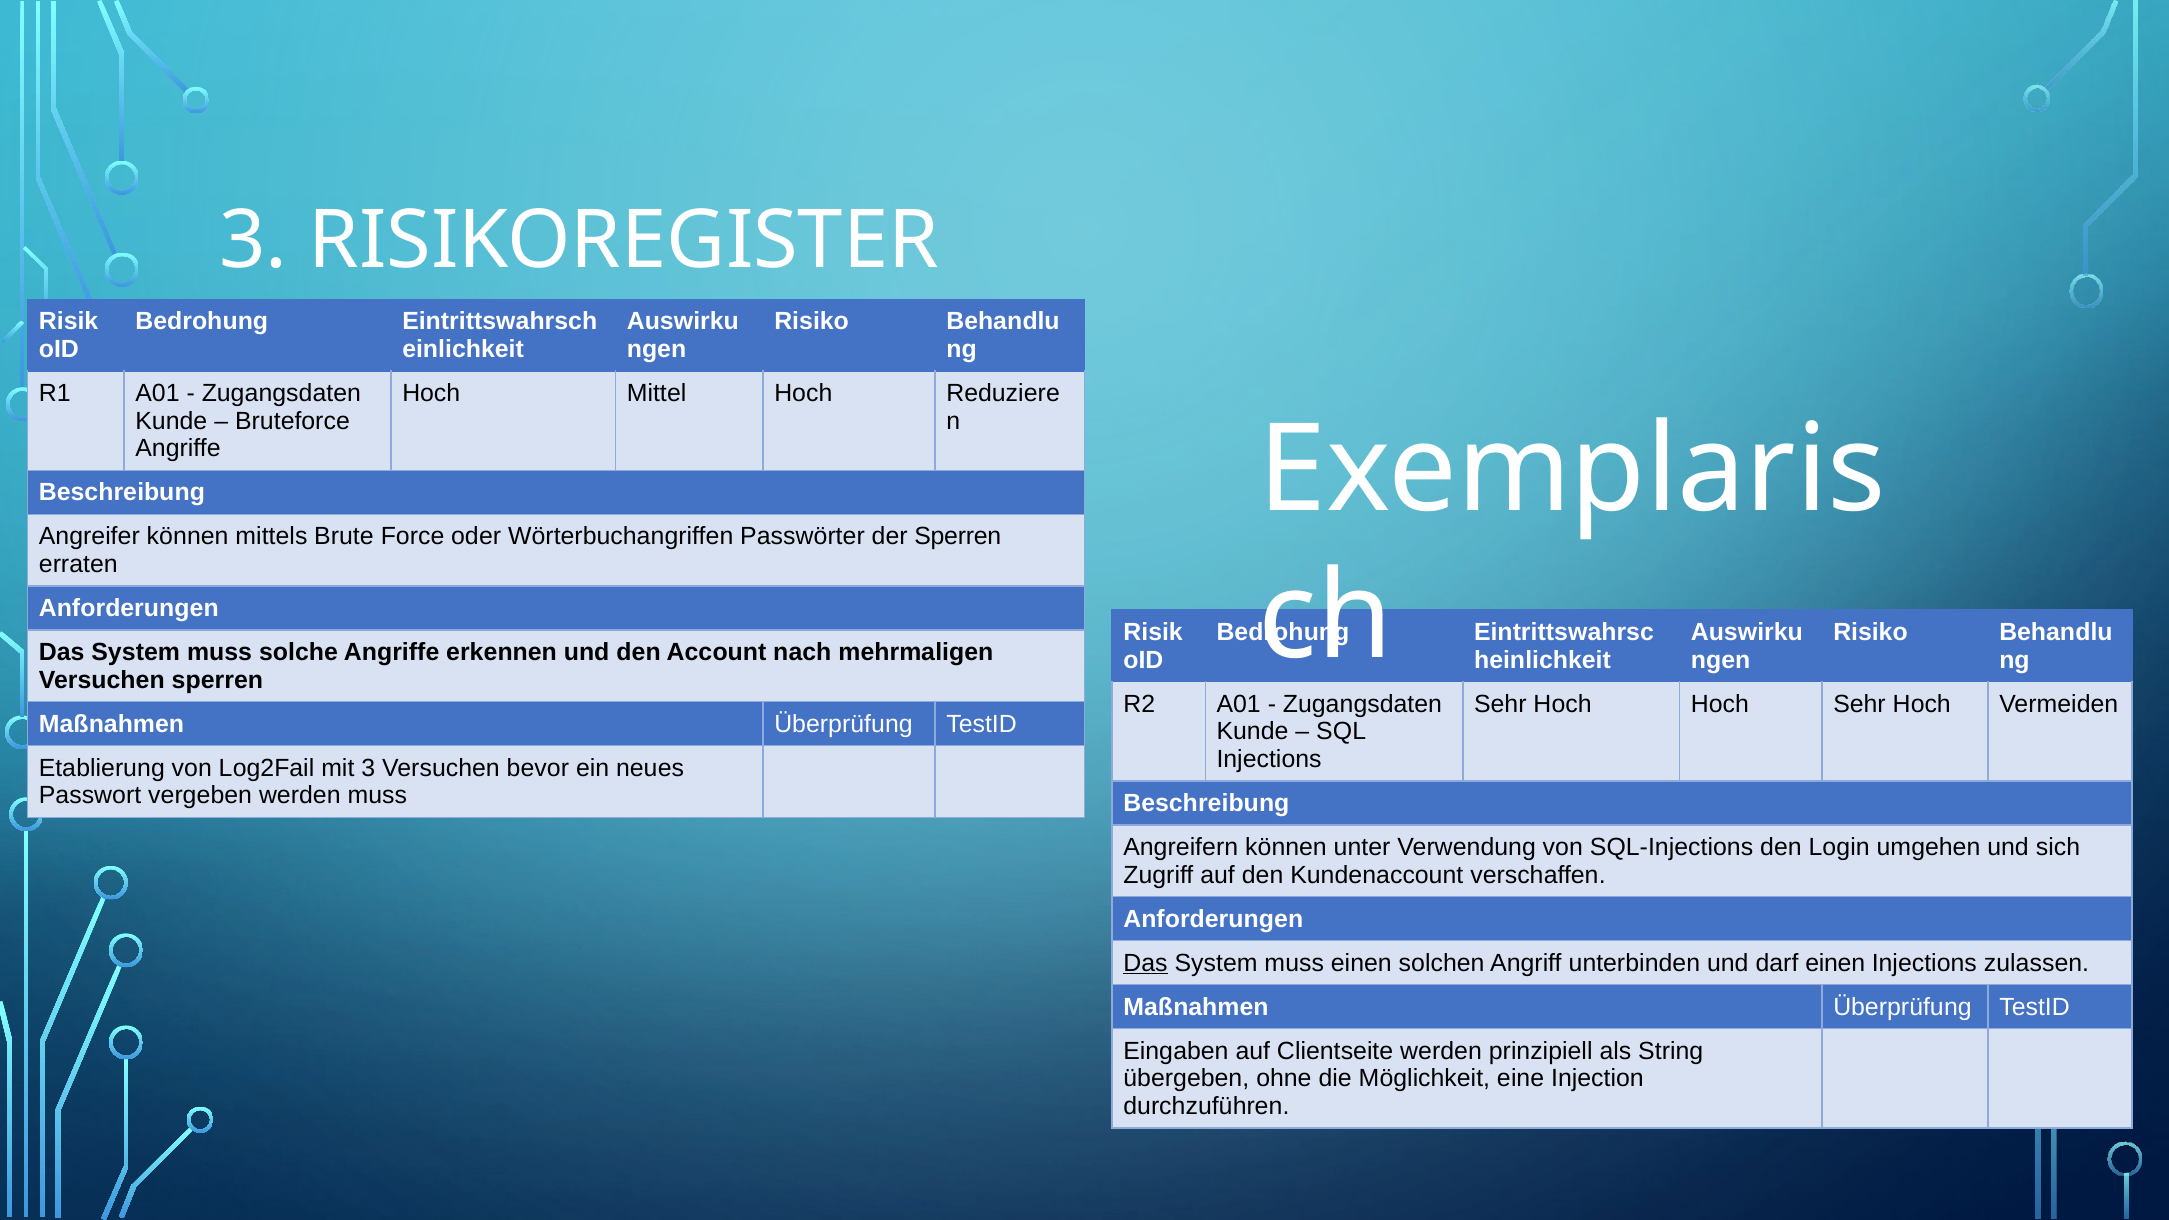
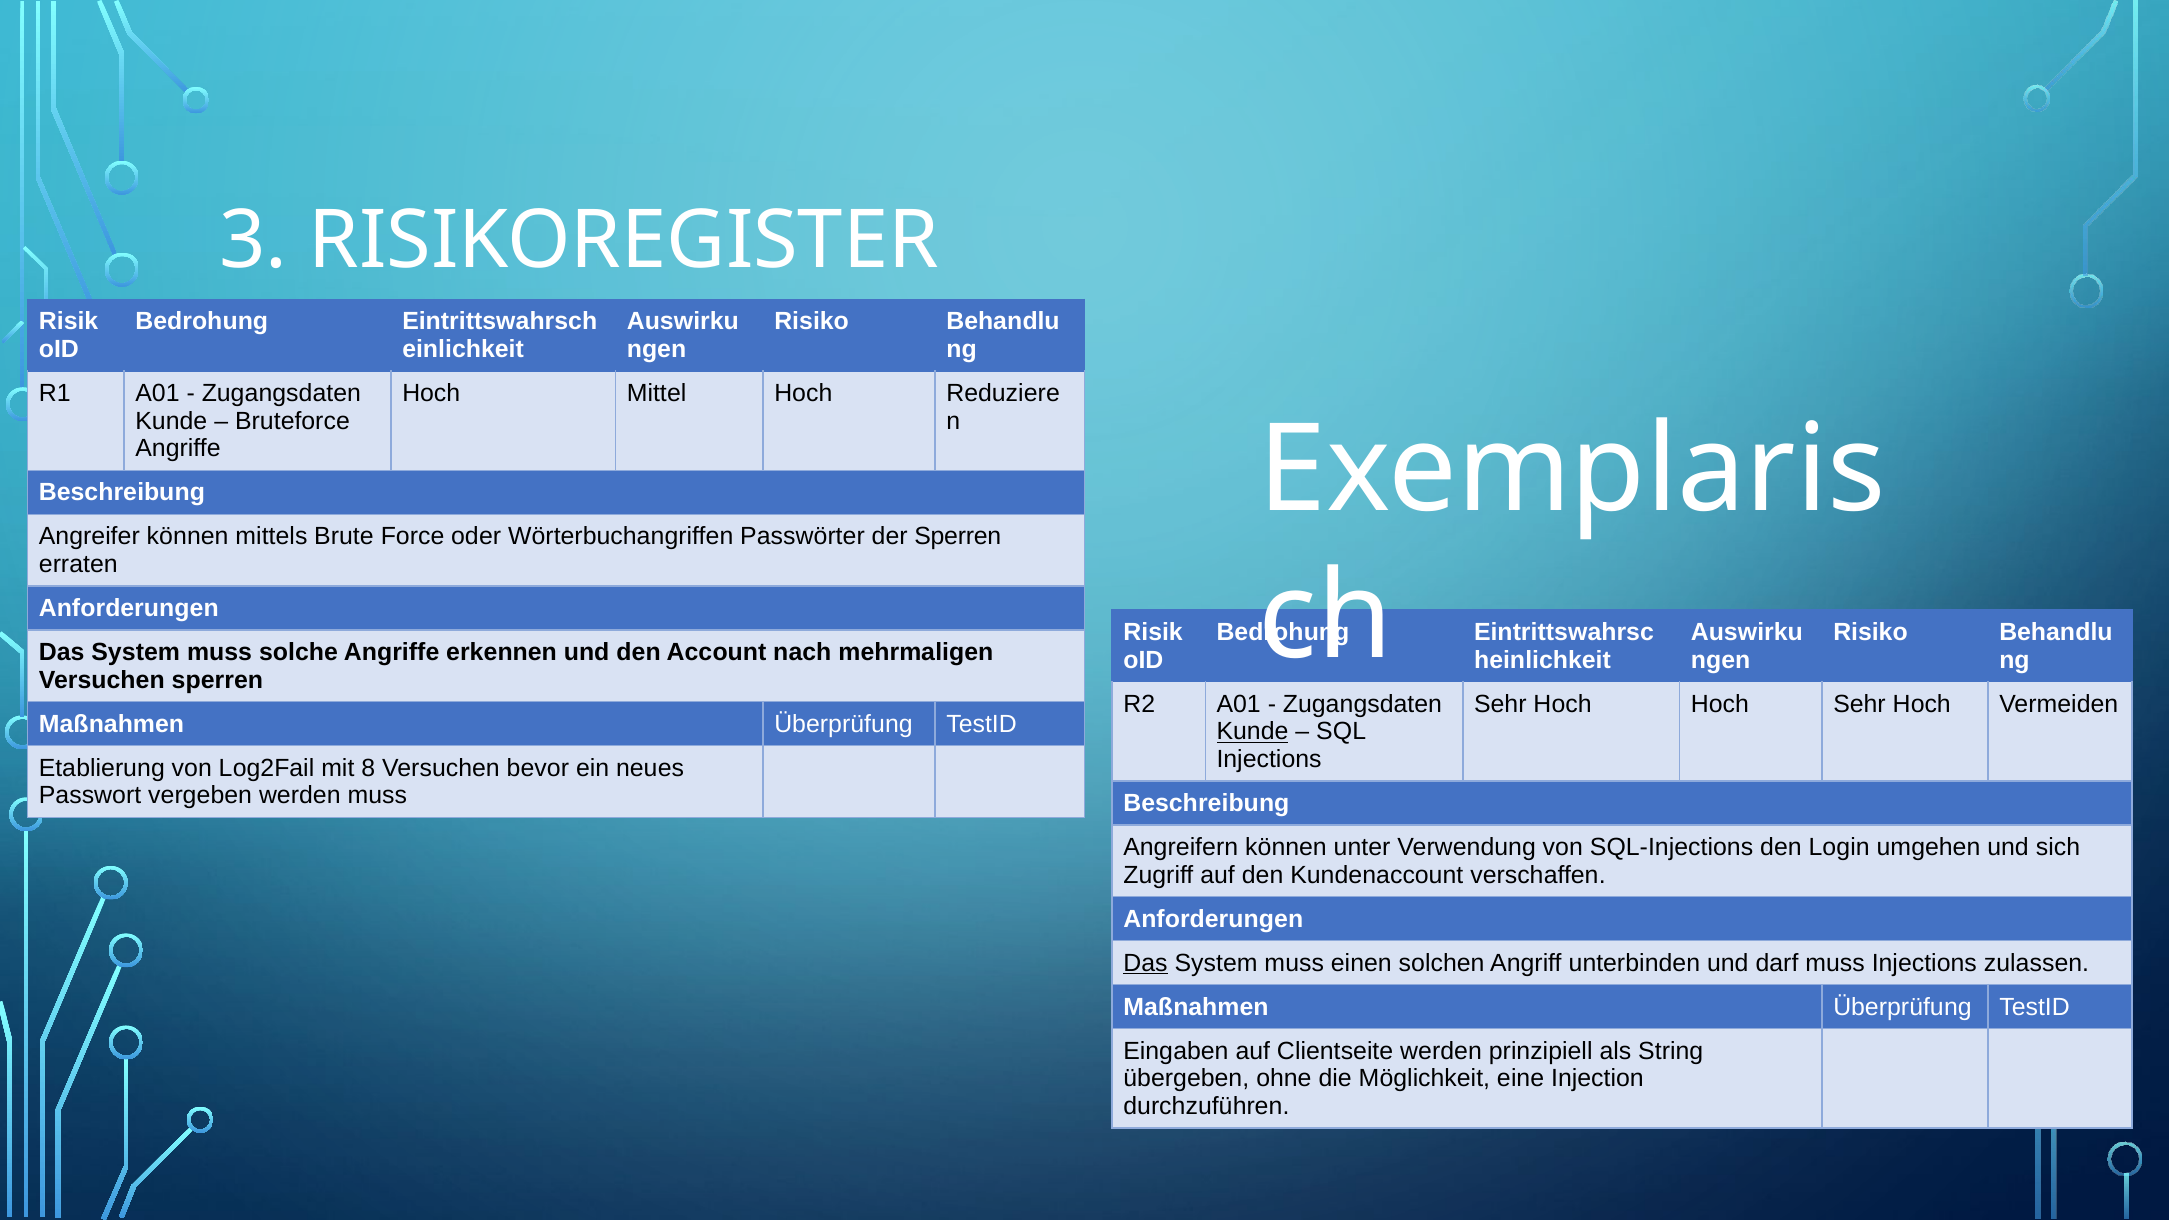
Kunde underline: none -> present (1252, 732)
mit 3: 3 -> 8 (368, 768)
darf einen: einen -> muss (1835, 963)
